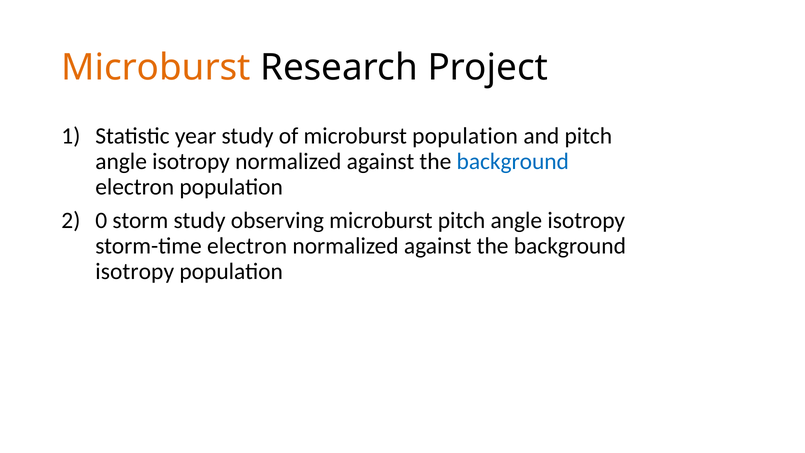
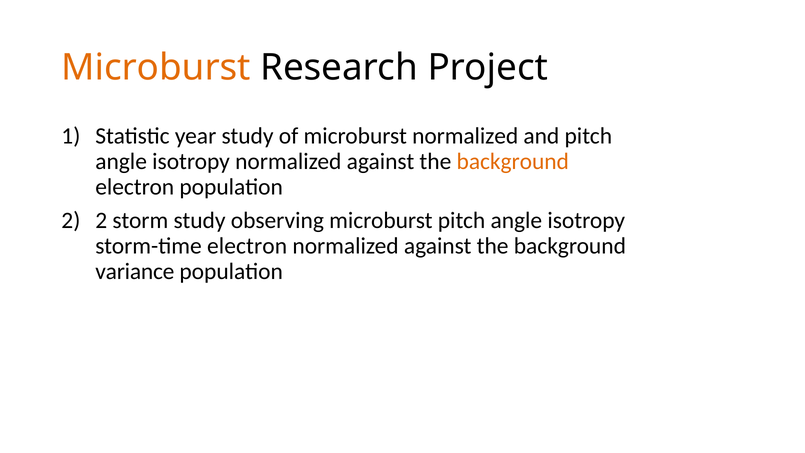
microburst population: population -> normalized (465, 136)
background colour: blue -> orange (513, 161)
0: 0 -> 2 (101, 221)
isotropy: isotropy -> variance (135, 271)
